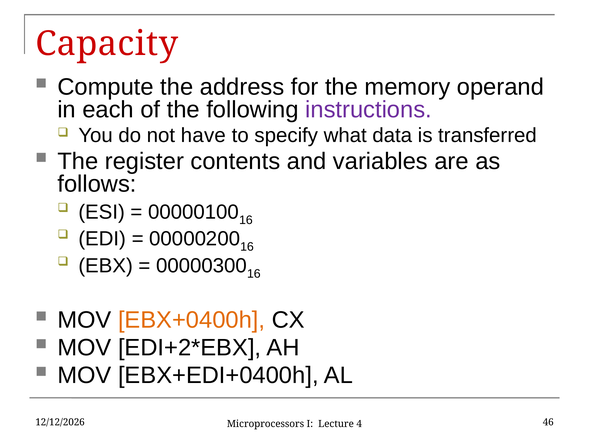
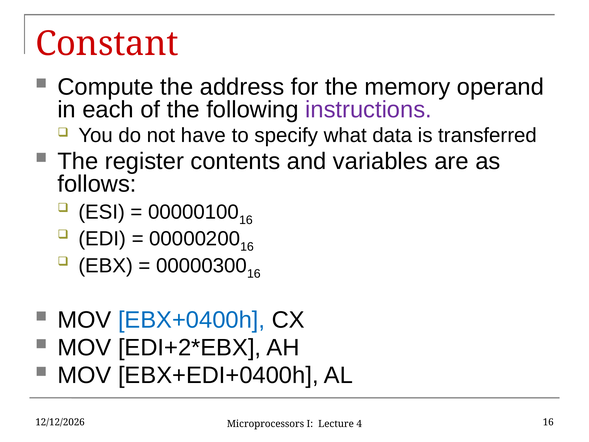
Capacity: Capacity -> Constant (107, 44)
EBX+0400h colour: orange -> blue (192, 320)
4 46: 46 -> 16 (548, 422)
